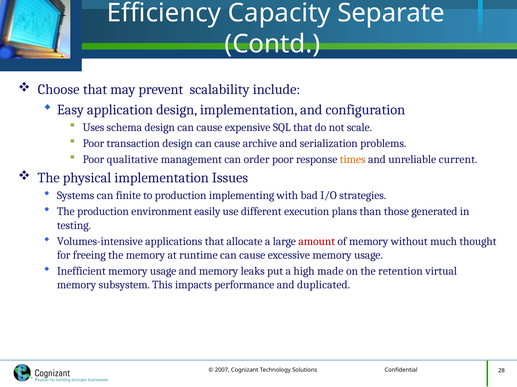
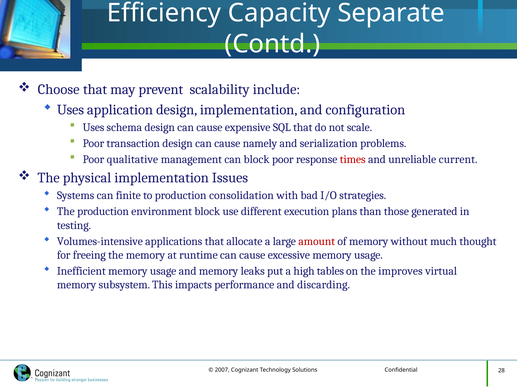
Easy: Easy -> Uses (70, 110)
archive: archive -> namely (260, 144)
can order: order -> block (257, 160)
times colour: orange -> red (353, 160)
implementing: implementing -> consolidation (241, 196)
environment easily: easily -> block (207, 212)
made: made -> tables (330, 272)
retention: retention -> improves (400, 272)
duplicated: duplicated -> discarding (324, 285)
